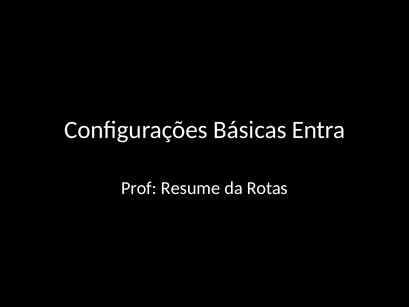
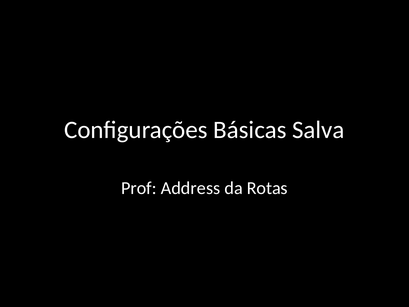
Entra: Entra -> Salva (318, 130)
Resume: Resume -> Address (191, 188)
